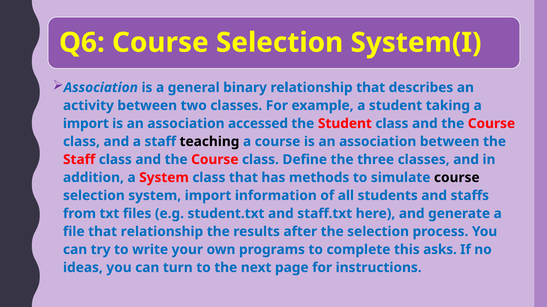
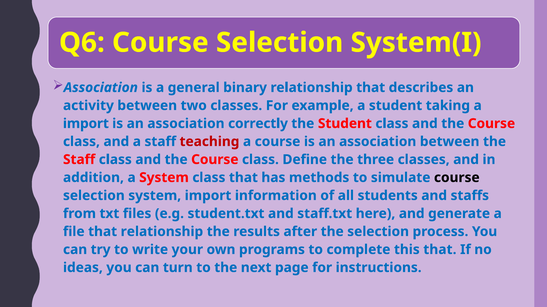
accessed: accessed -> correctly (258, 124)
teaching colour: black -> red (209, 142)
this asks: asks -> that (440, 250)
